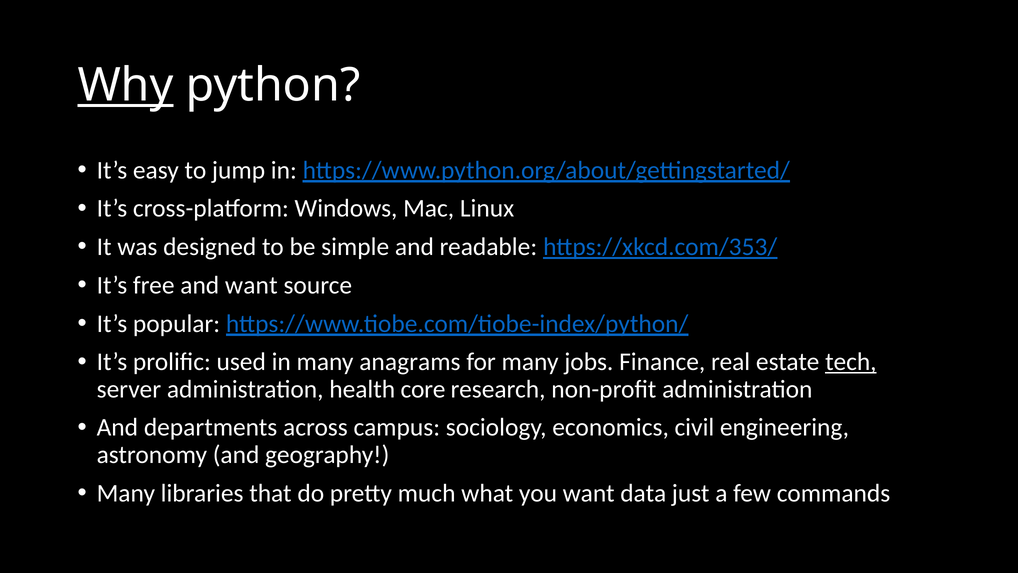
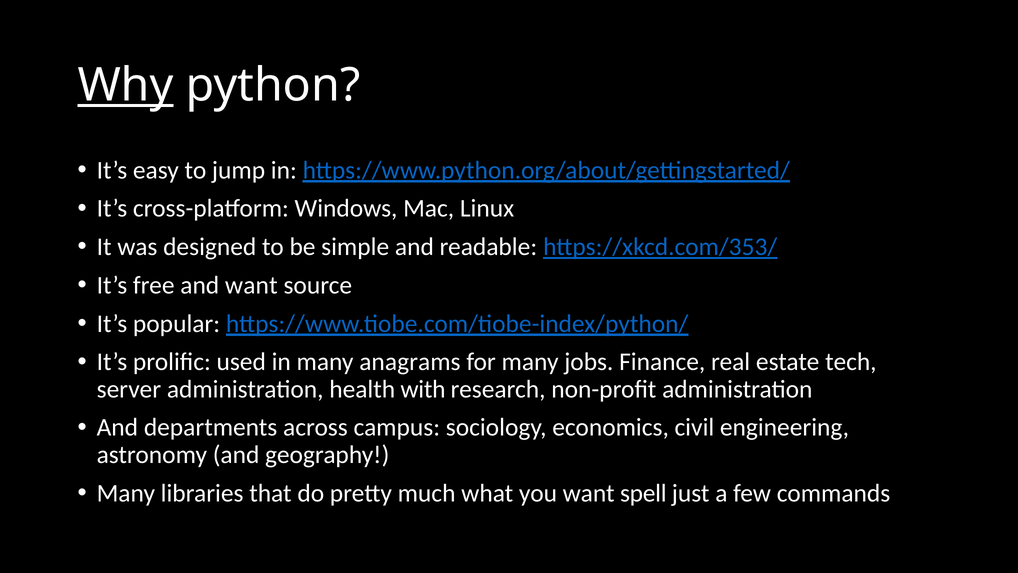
tech underline: present -> none (851, 362)
core: core -> with (423, 389)
data: data -> spell (643, 493)
